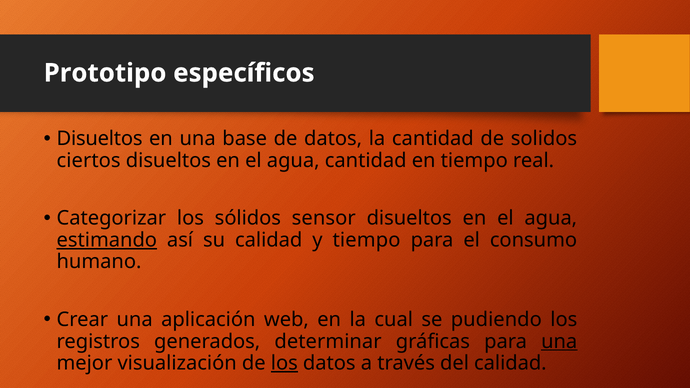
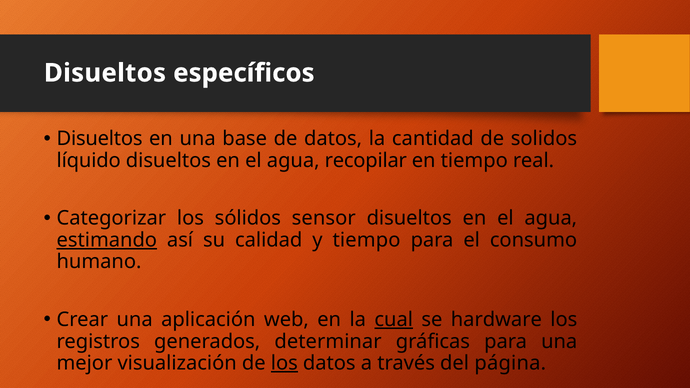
Prototipo: Prototipo -> Disueltos (105, 73)
ciertos: ciertos -> líquido (89, 161)
agua cantidad: cantidad -> recopilar (366, 161)
cual underline: none -> present (394, 320)
pudiendo: pudiendo -> hardware (496, 320)
una underline: present -> none (559, 341)
del calidad: calidad -> página (510, 363)
